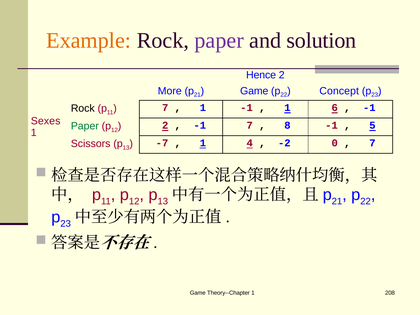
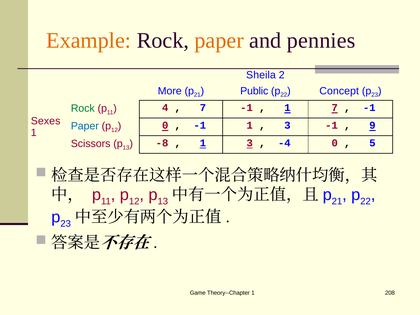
paper colour: purple -> orange (219, 41)
solution: solution -> pennies (321, 41)
Hence: Hence -> Sheila (261, 75)
Game: Game -> Public (254, 91)
Rock colour: black -> green (83, 108)
7: 7 -> 4 (165, 108)
1: 1 -> 7 (203, 108)
1 6: 6 -> 7 (335, 108)
Paper colour: green -> blue (85, 126)
2: 2 -> 0 (165, 125)
-1 7: 7 -> 1 (250, 125)
8: 8 -> 3 (287, 125)
5: 5 -> 9 (372, 125)
-7: -7 -> -8 (162, 143)
1 4: 4 -> 3 (250, 143)
-2: -2 -> -4 (284, 143)
7: 7 -> 5 (372, 143)
